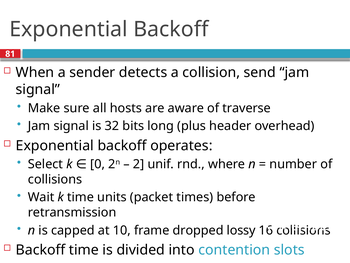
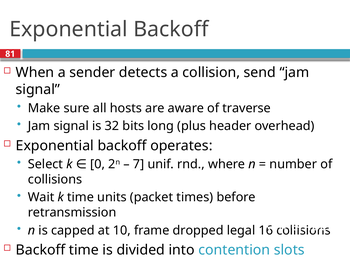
2: 2 -> 7 (139, 164)
lossy: lossy -> legal (241, 230)
